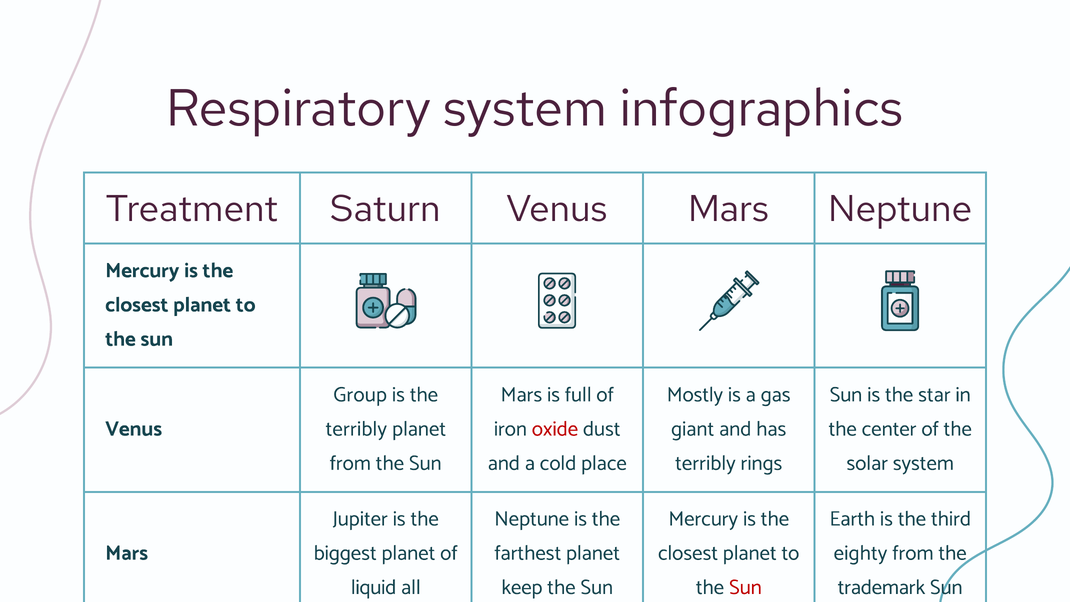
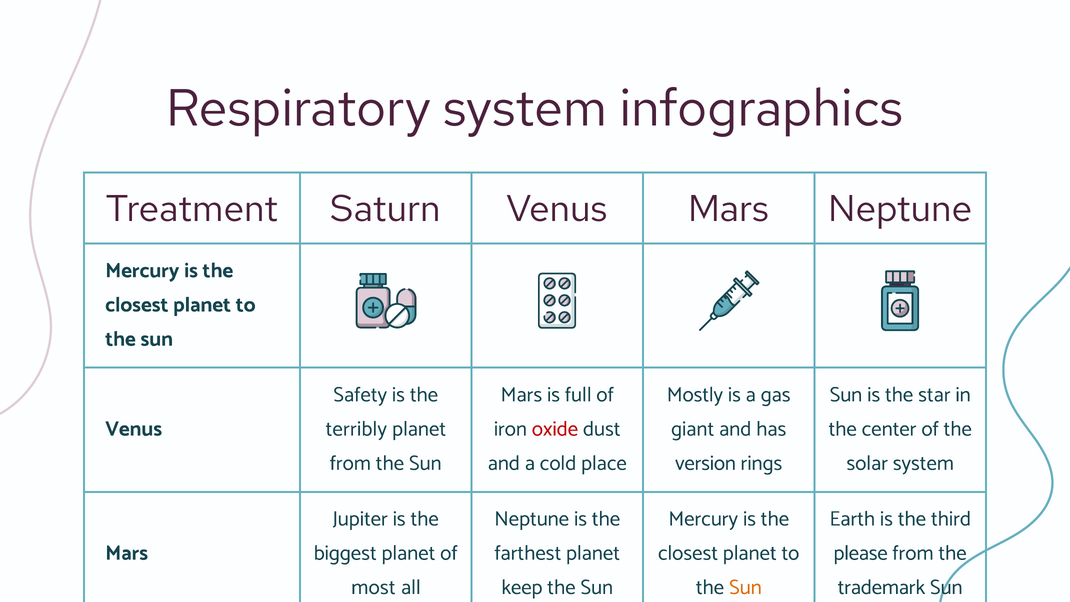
Group: Group -> Safety (360, 394)
terribly: terribly -> version (706, 463)
eighty: eighty -> please (861, 553)
liquid: liquid -> most (373, 587)
Sun colour: red -> orange (745, 587)
